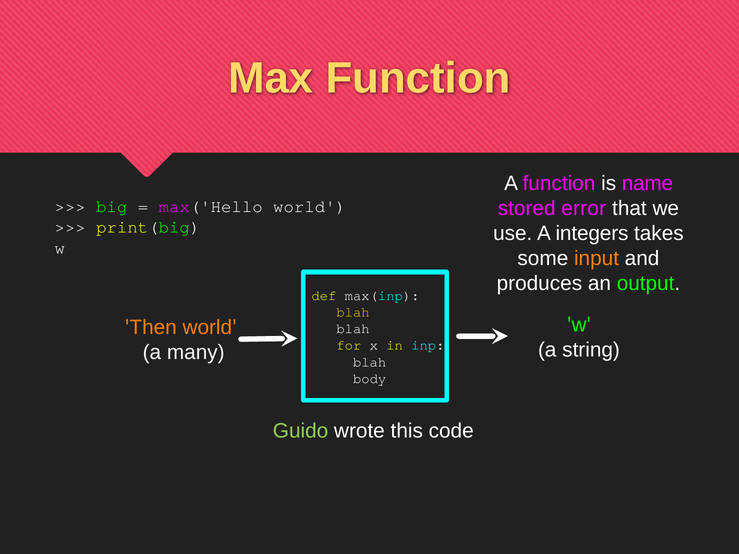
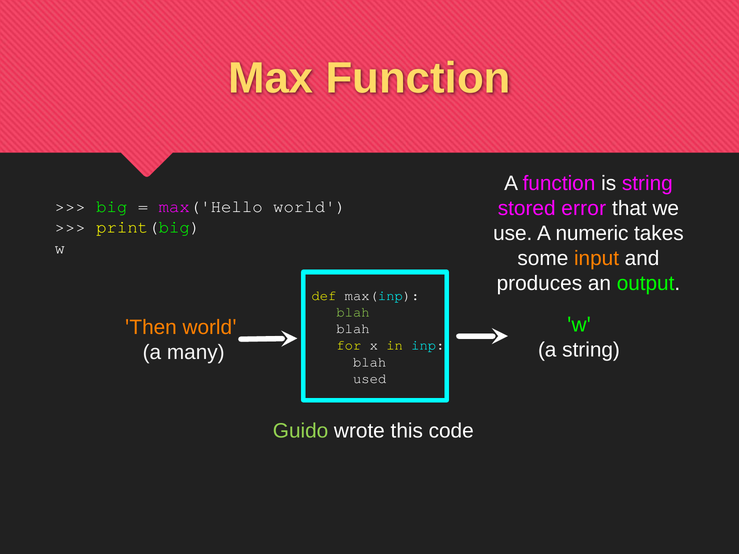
is name: name -> string (647, 184)
integers: integers -> numeric (592, 234)
blah colour: yellow -> light green (353, 312)
body: body -> used (370, 379)
